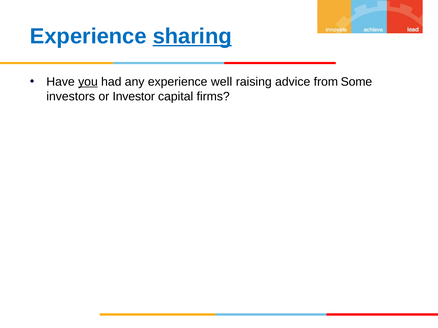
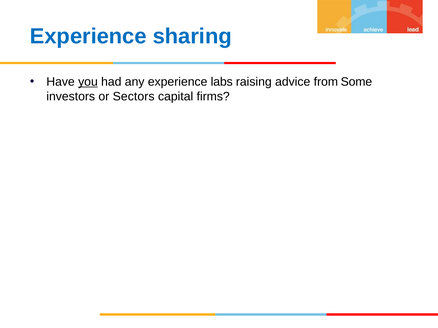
sharing underline: present -> none (192, 36)
well: well -> labs (222, 82)
Investor: Investor -> Sectors (134, 97)
